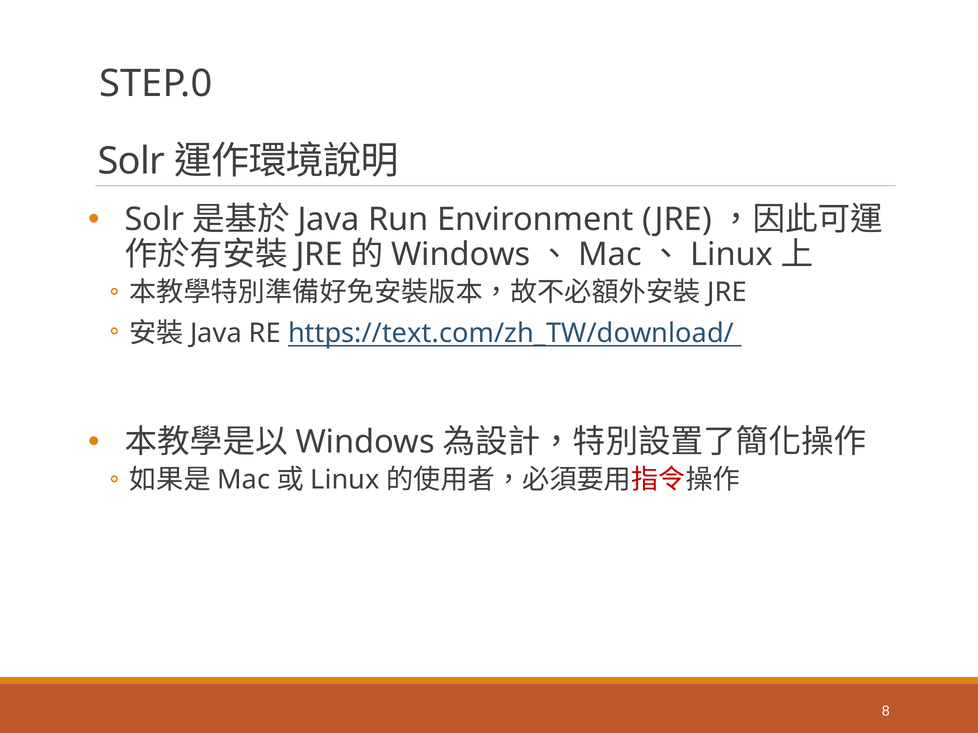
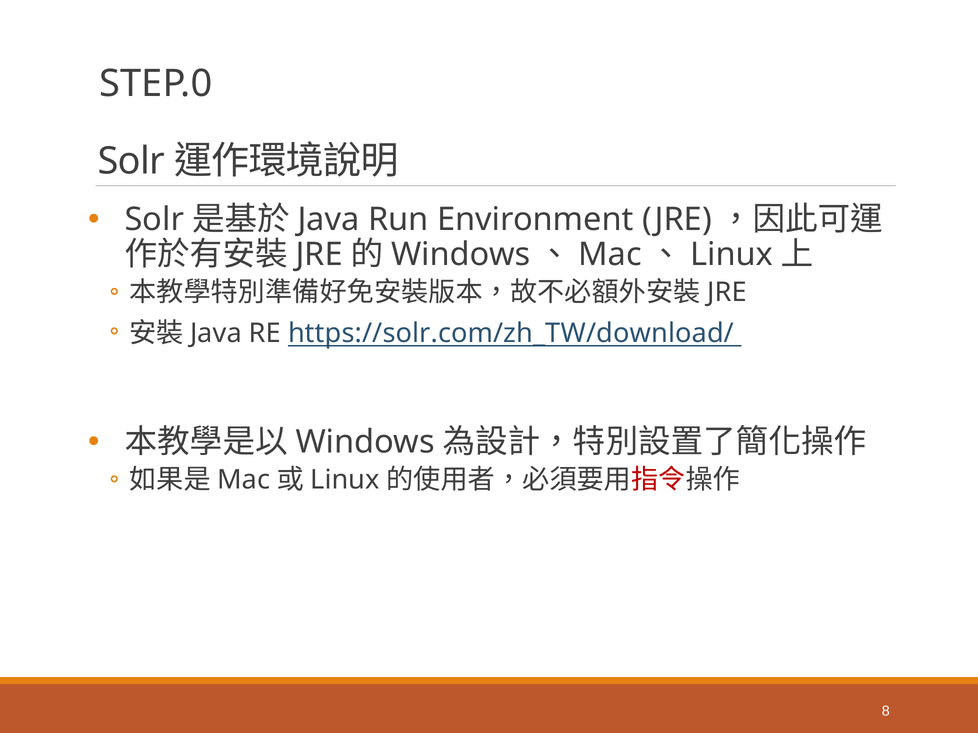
https://text.com/zh_TW/download/: https://text.com/zh_TW/download/ -> https://solr.com/zh_TW/download/ (511, 333)
